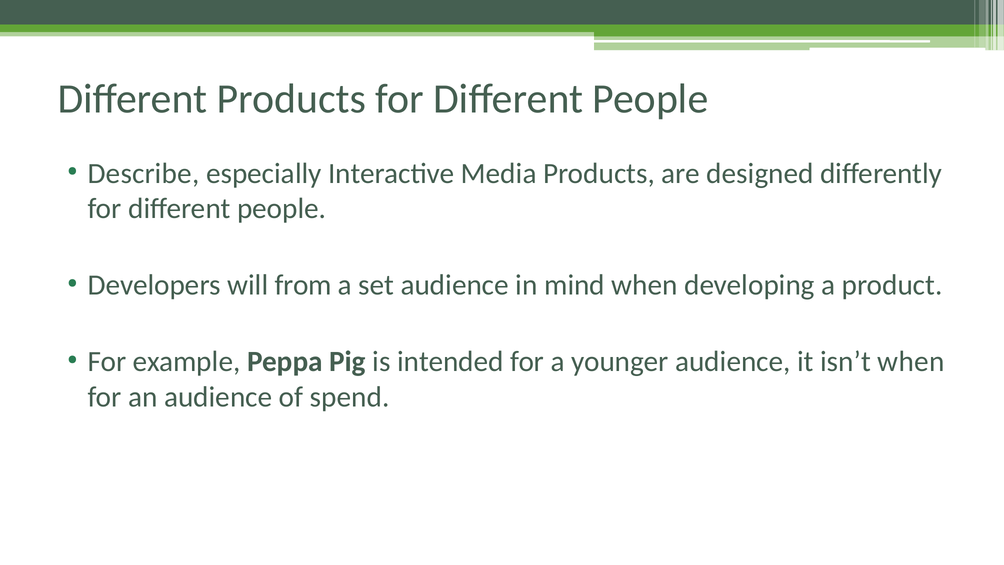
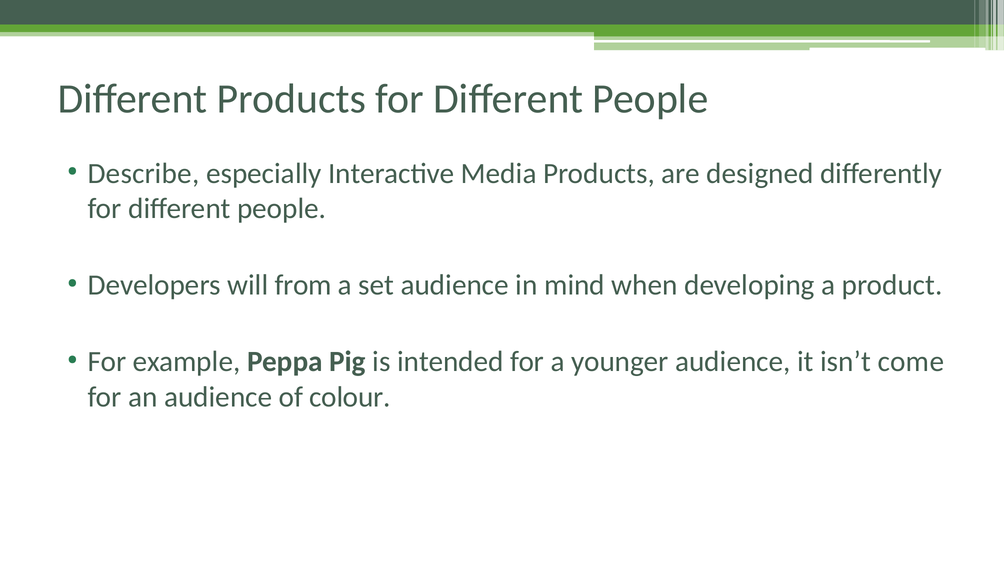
isn’t when: when -> come (911, 362)
spend: spend -> colour (350, 397)
